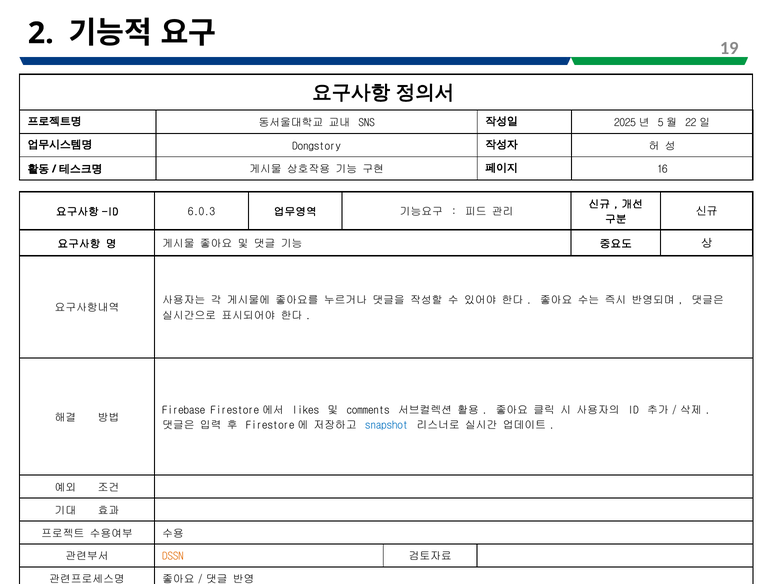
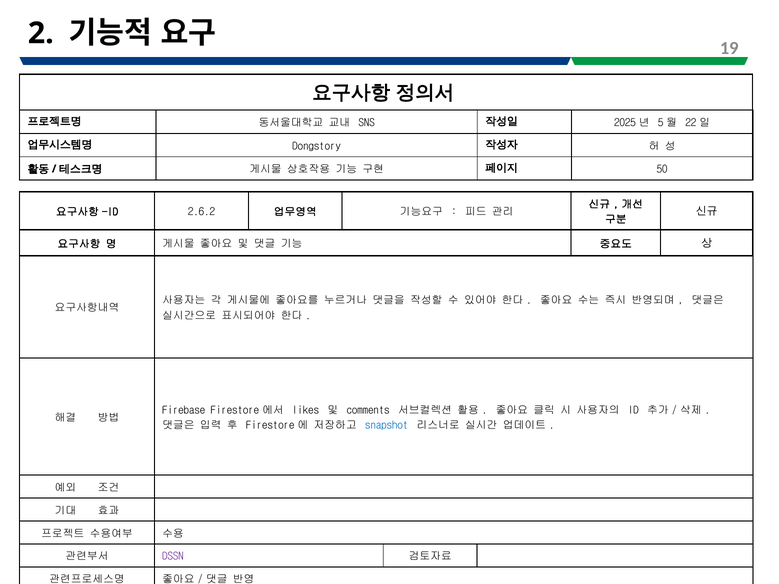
16: 16 -> 50 (662, 169)
6.0.3: 6.0.3 -> 2.6.2 (201, 212)
DSSN colour: orange -> purple (173, 557)
